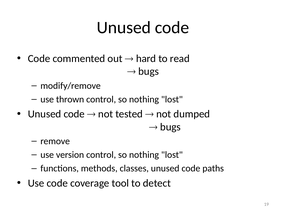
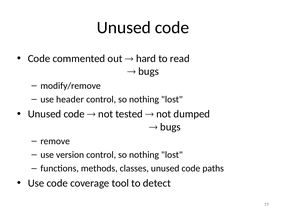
thrown: thrown -> header (70, 100)
